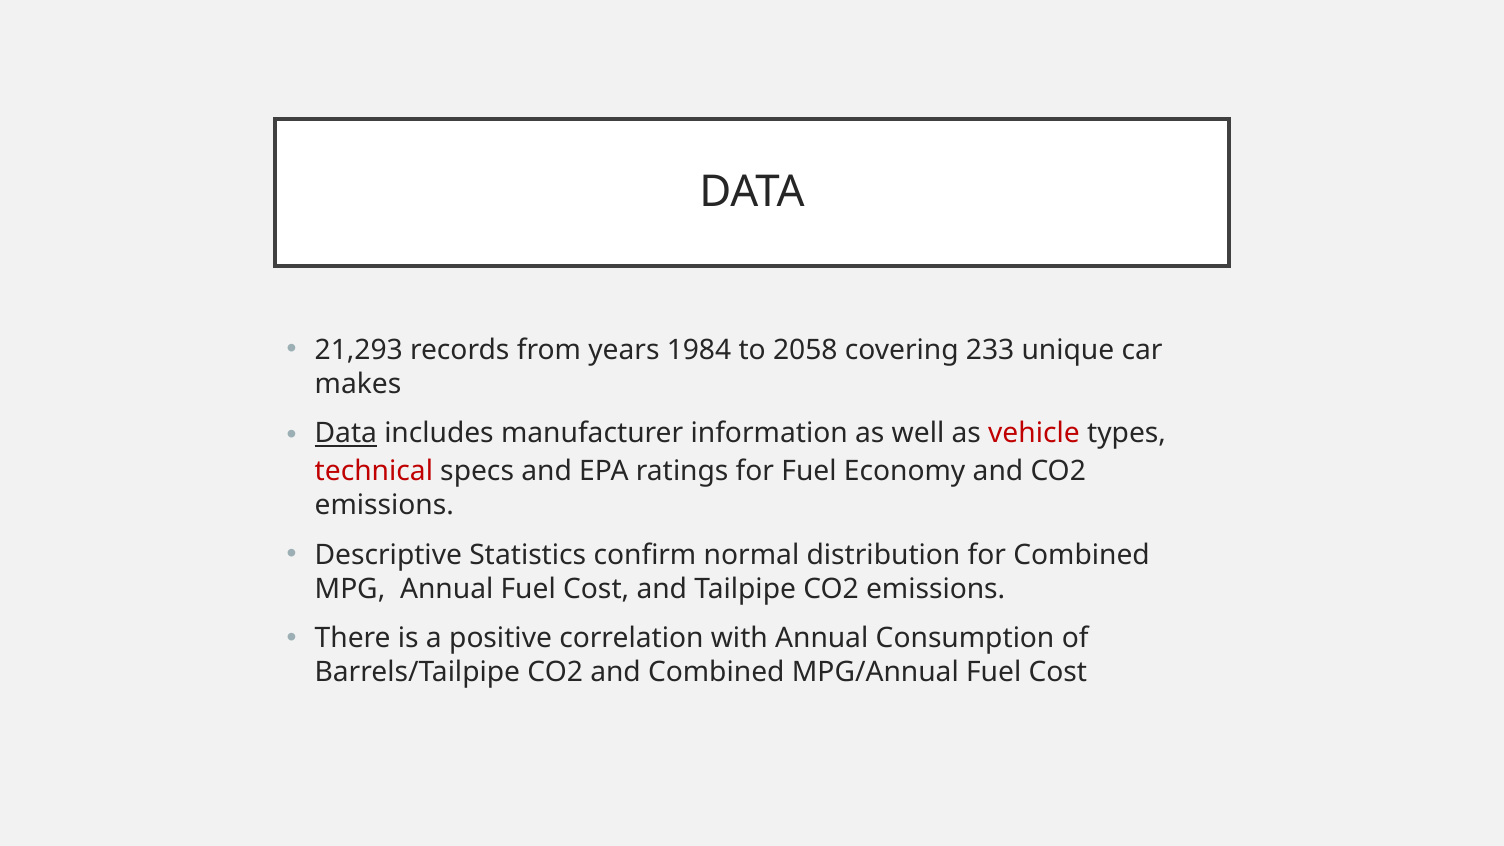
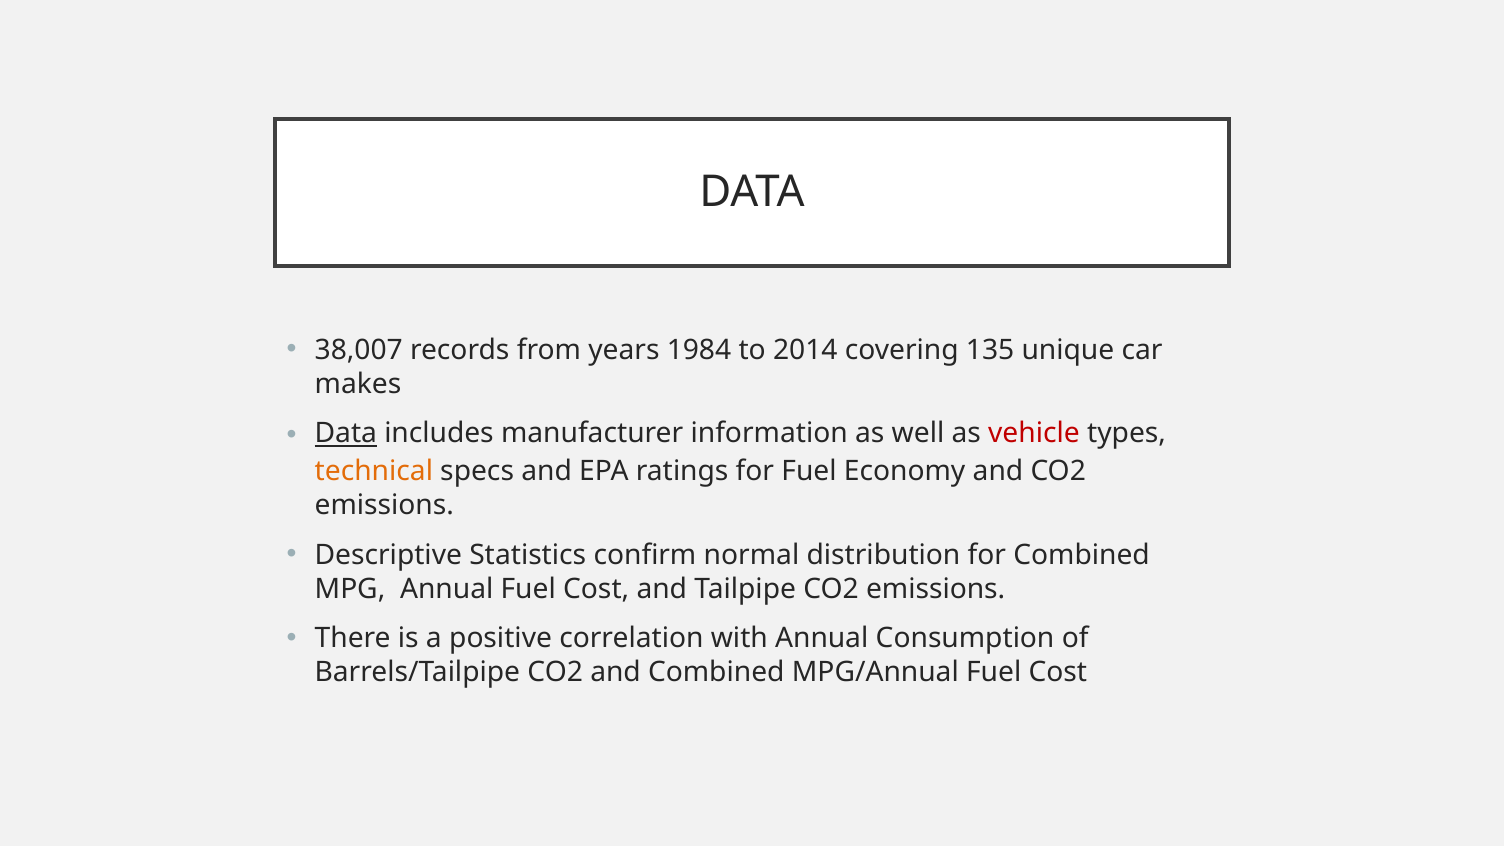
21,293: 21,293 -> 38,007 (359, 350)
2058: 2058 -> 2014 (805, 350)
233: 233 -> 135 (990, 350)
technical colour: red -> orange (374, 472)
